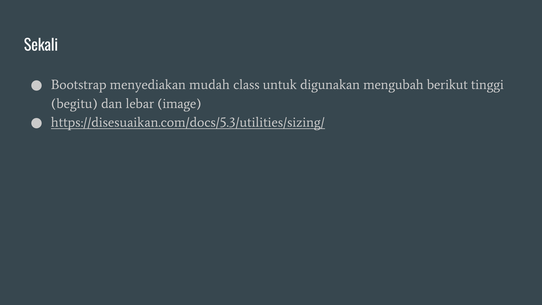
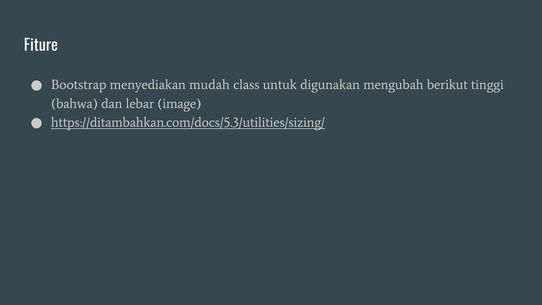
Sekali: Sekali -> Fiture (41, 45)
begitu: begitu -> bahwa (74, 104)
https://disesuaikan.com/docs/5.3/utilities/sizing/: https://disesuaikan.com/docs/5.3/utilities/sizing/ -> https://ditambahkan.com/docs/5.3/utilities/sizing/ (188, 122)
